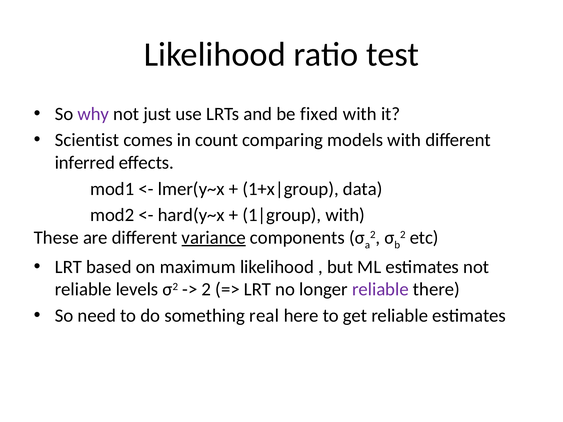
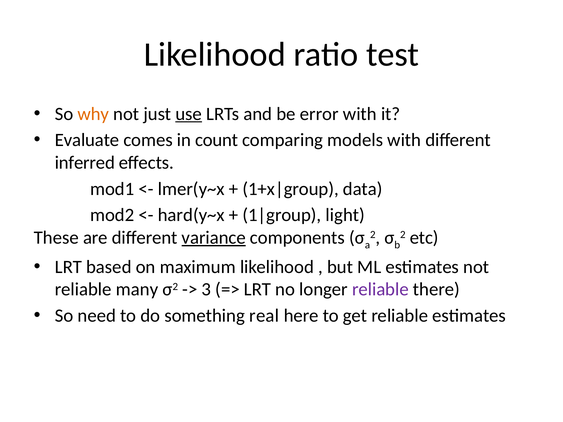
why colour: purple -> orange (93, 114)
use underline: none -> present (189, 114)
fixed: fixed -> error (319, 114)
Scientist: Scientist -> Evaluate (87, 140)
with: with -> light (345, 215)
levels: levels -> many (137, 290)
2: 2 -> 3 (206, 290)
